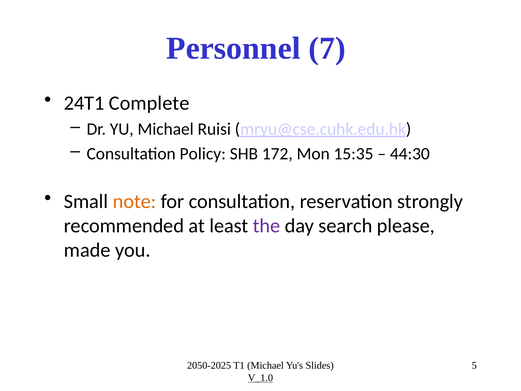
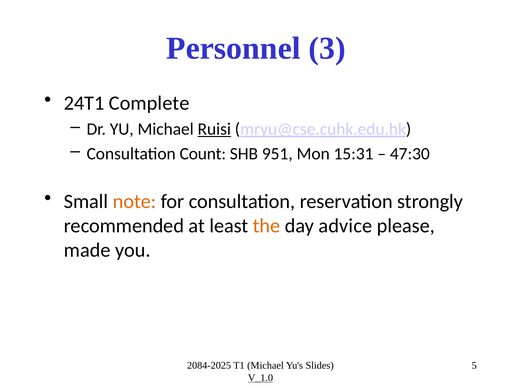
7: 7 -> 3 (327, 48)
Ruisi underline: none -> present (214, 129)
Policy: Policy -> Count (203, 154)
172: 172 -> 951 (277, 154)
15:35: 15:35 -> 15:31 (354, 154)
44:30: 44:30 -> 47:30 (410, 154)
the colour: purple -> orange (267, 226)
search: search -> advice (345, 226)
2050-2025: 2050-2025 -> 2084-2025 (209, 365)
